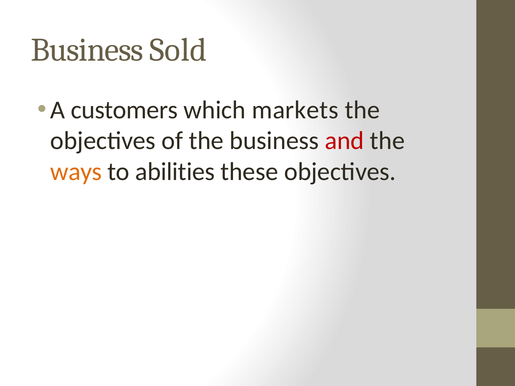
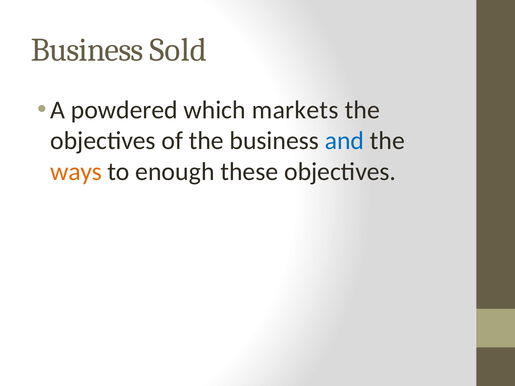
customers: customers -> powdered (124, 110)
and colour: red -> blue (344, 141)
abilities: abilities -> enough (175, 172)
